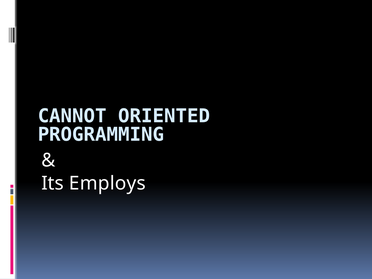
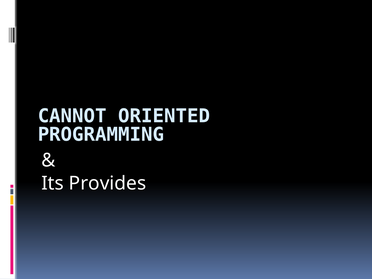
Employs: Employs -> Provides (107, 183)
